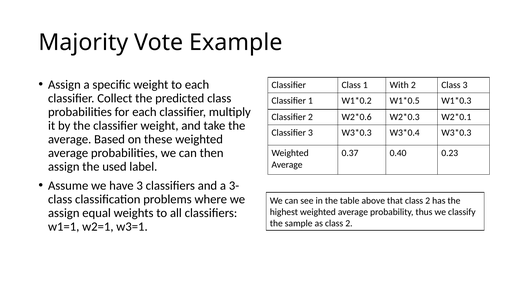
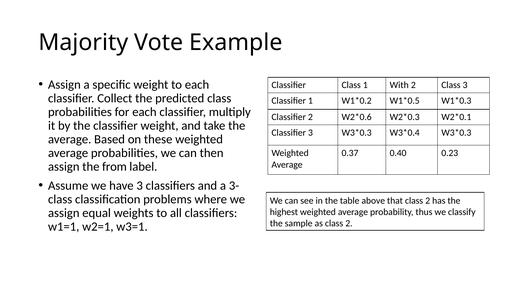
used: used -> from (114, 166)
